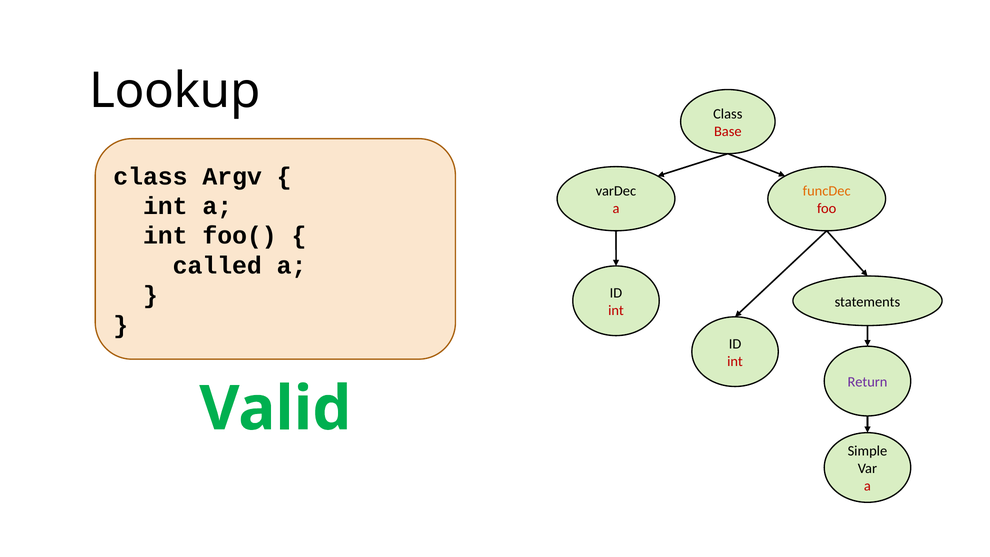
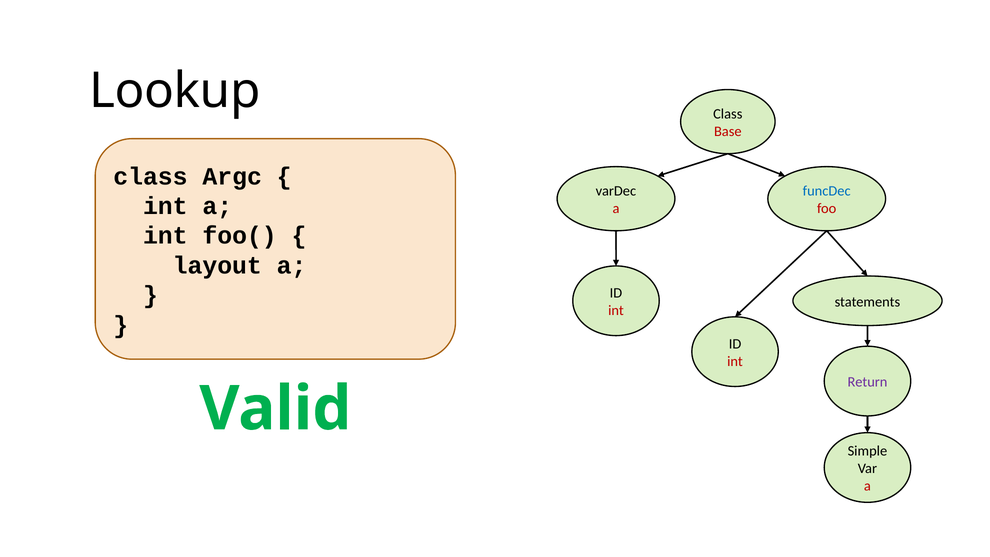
Argv: Argv -> Argc (232, 176)
funcDec colour: orange -> blue (827, 191)
called: called -> layout (217, 265)
